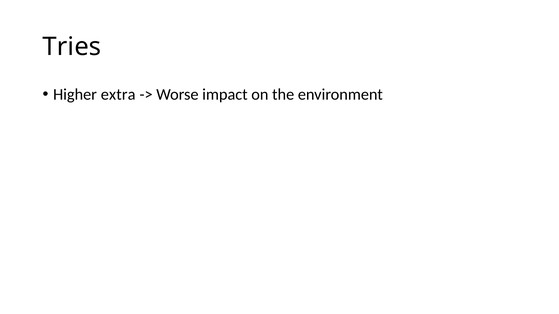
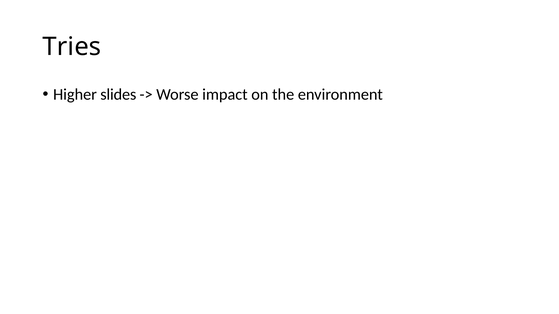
extra: extra -> slides (118, 95)
